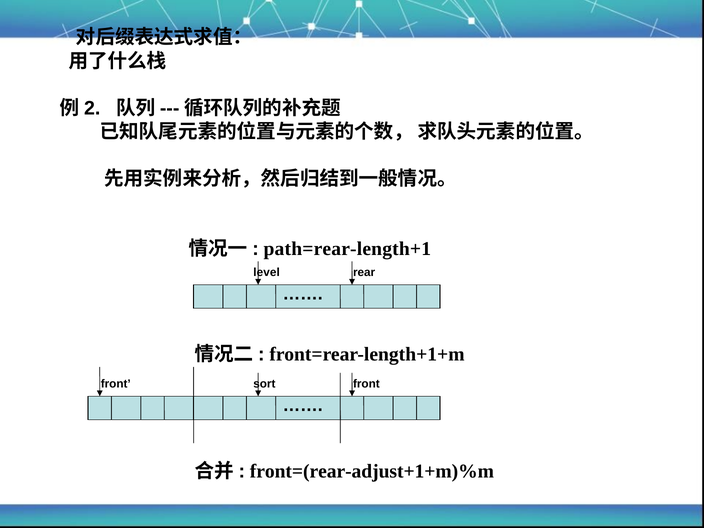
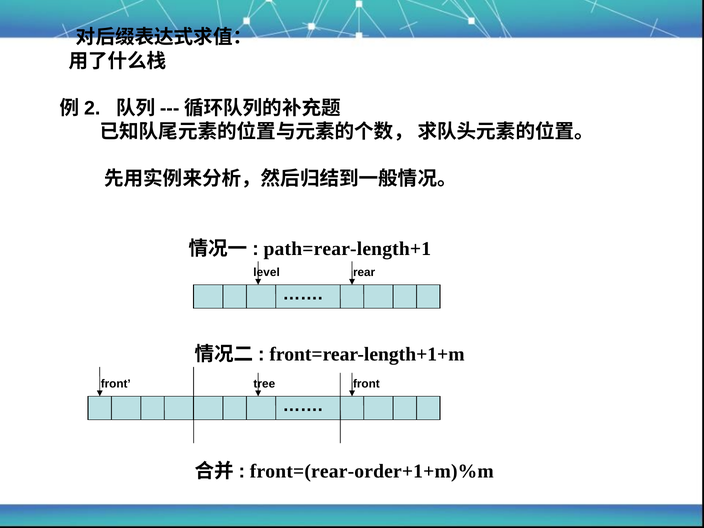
sort: sort -> tree (264, 384)
front=(rear-adjust+1+m)%m: front=(rear-adjust+1+m)%m -> front=(rear-order+1+m)%m (372, 471)
